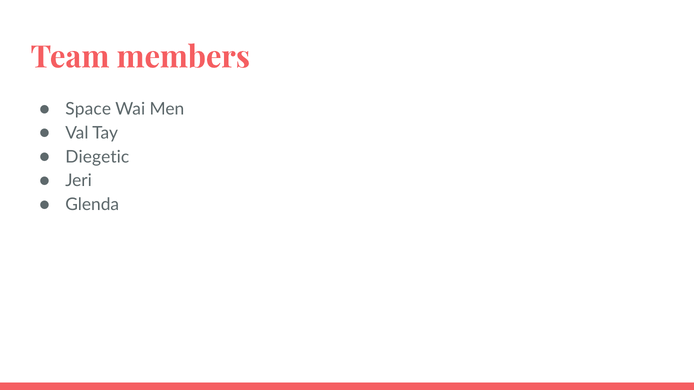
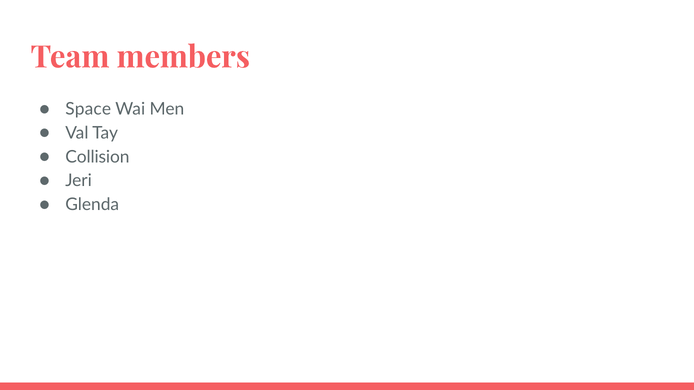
Diegetic: Diegetic -> Collision (97, 157)
